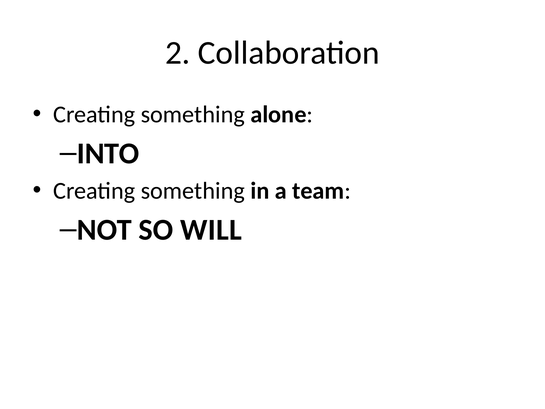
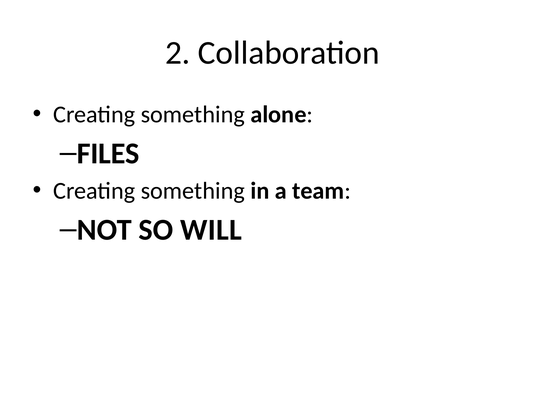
INTO: INTO -> FILES (108, 154)
